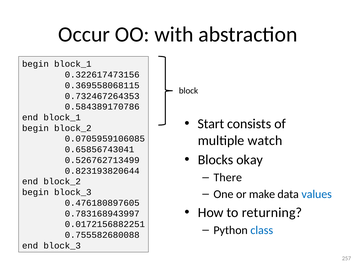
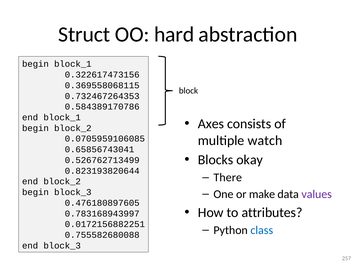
Occur: Occur -> Struct (84, 34)
with: with -> hard (174, 34)
Start: Start -> Axes (211, 124)
values colour: blue -> purple (317, 194)
returning: returning -> attributes (272, 212)
